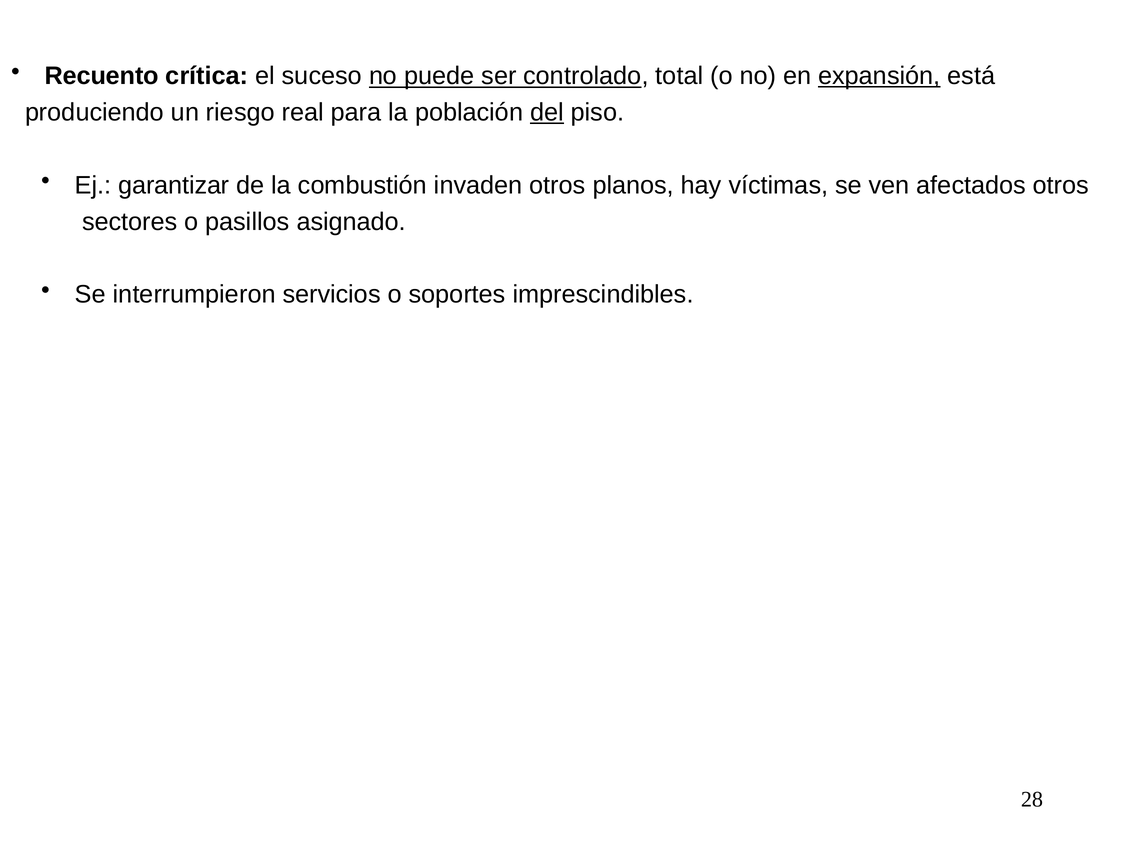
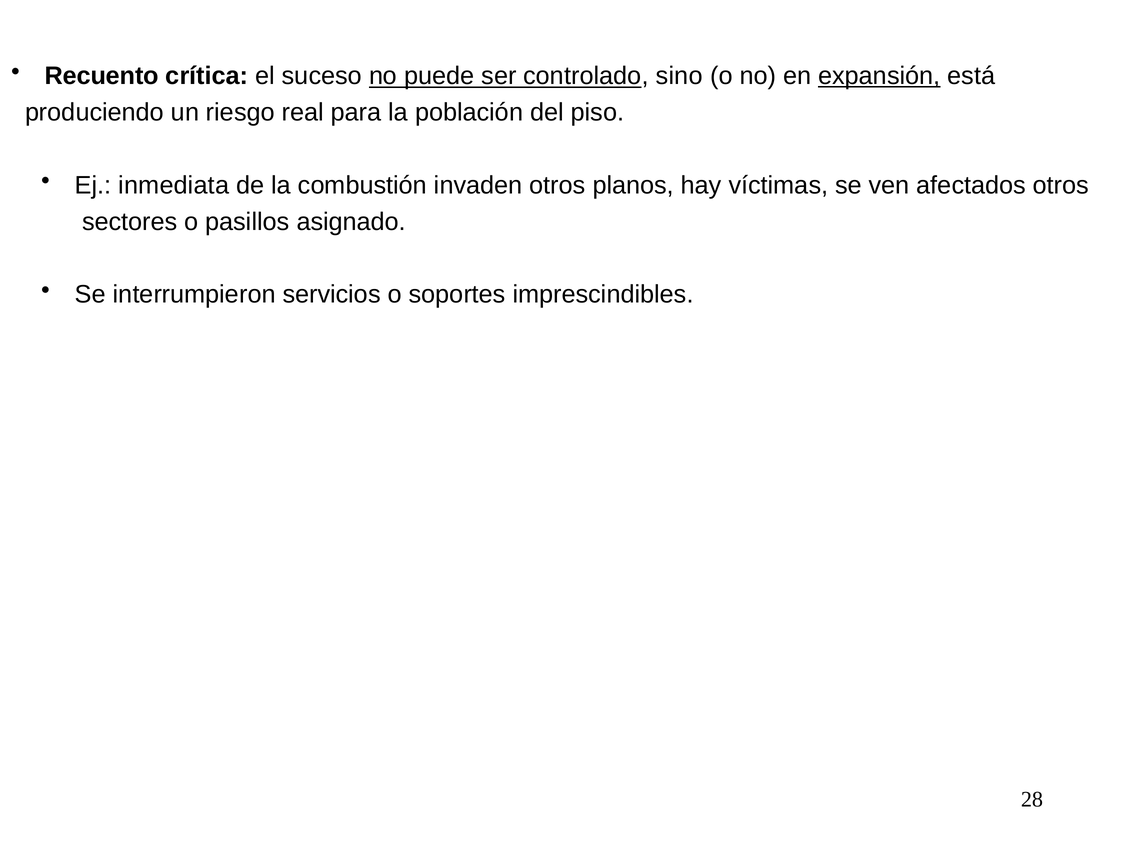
total: total -> sino (679, 76)
del underline: present -> none (547, 112)
garantizar: garantizar -> inmediata (174, 185)
